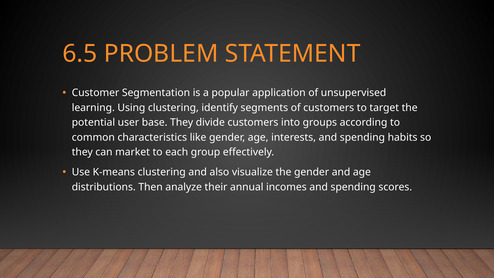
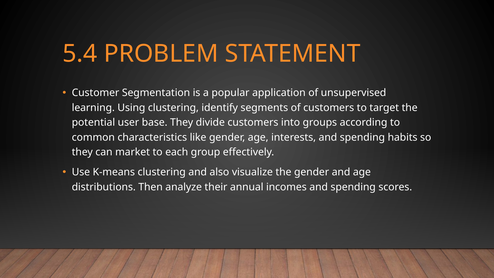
6.5: 6.5 -> 5.4 (80, 54)
